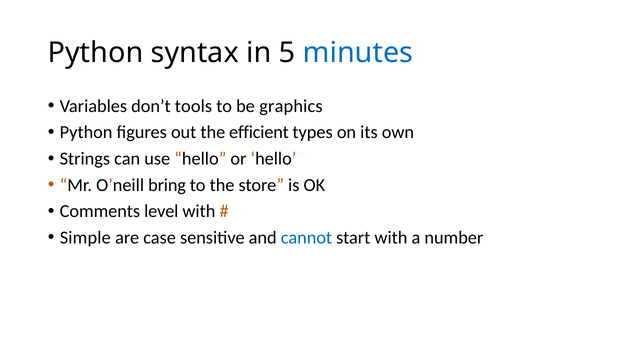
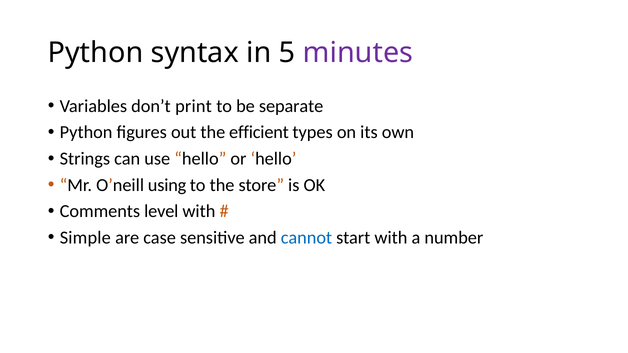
minutes colour: blue -> purple (358, 53)
tools: tools -> print (193, 106)
graphics: graphics -> separate (291, 106)
bring: bring -> using (167, 185)
